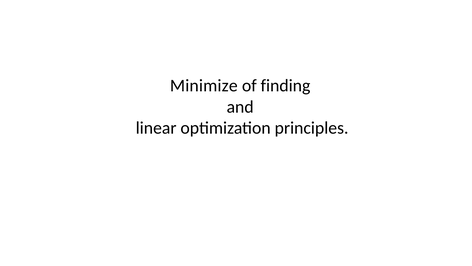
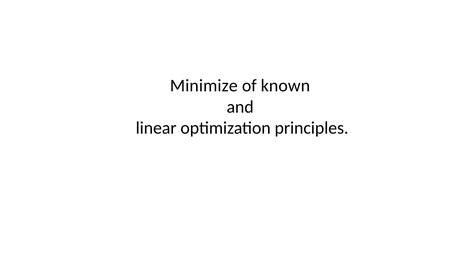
finding: finding -> known (285, 85)
